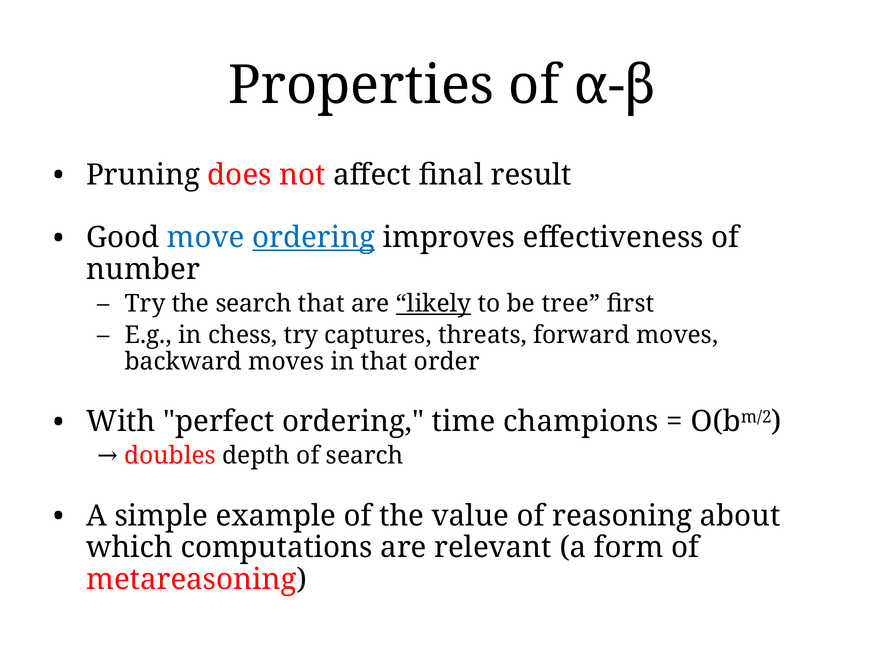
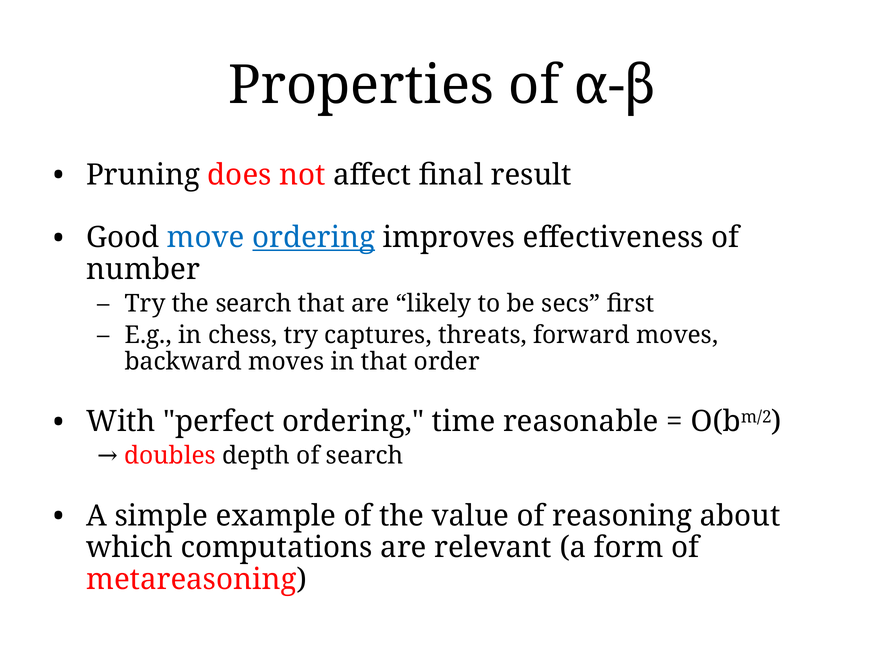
likely underline: present -> none (434, 304)
tree: tree -> secs (571, 304)
champions: champions -> reasonable (581, 422)
